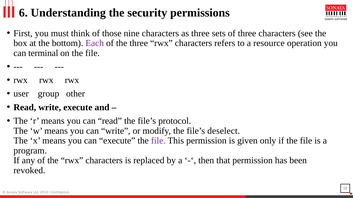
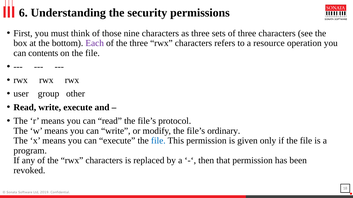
terminal: terminal -> contents (43, 53)
deselect: deselect -> ordinary (224, 131)
file colour: purple -> blue (158, 141)
